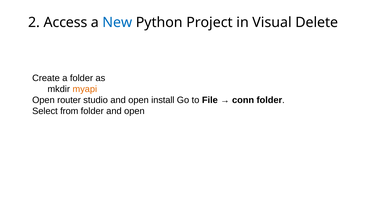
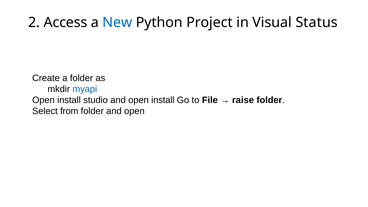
Delete: Delete -> Status (317, 22)
myapi colour: orange -> blue (85, 89)
router: router -> install (69, 100)
conn: conn -> raise (243, 100)
